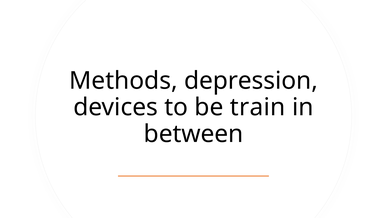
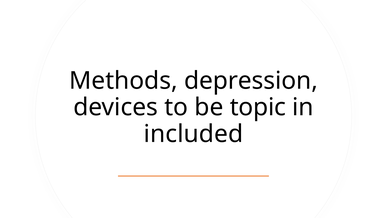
train: train -> topic (258, 107)
between: between -> included (193, 134)
